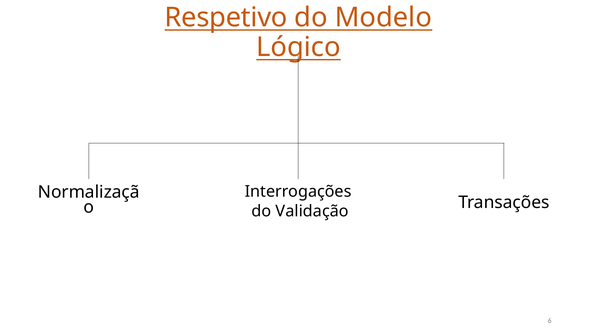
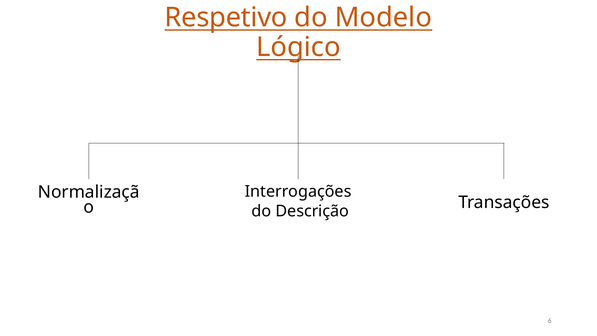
Validação: Validação -> Descrição (312, 211)
